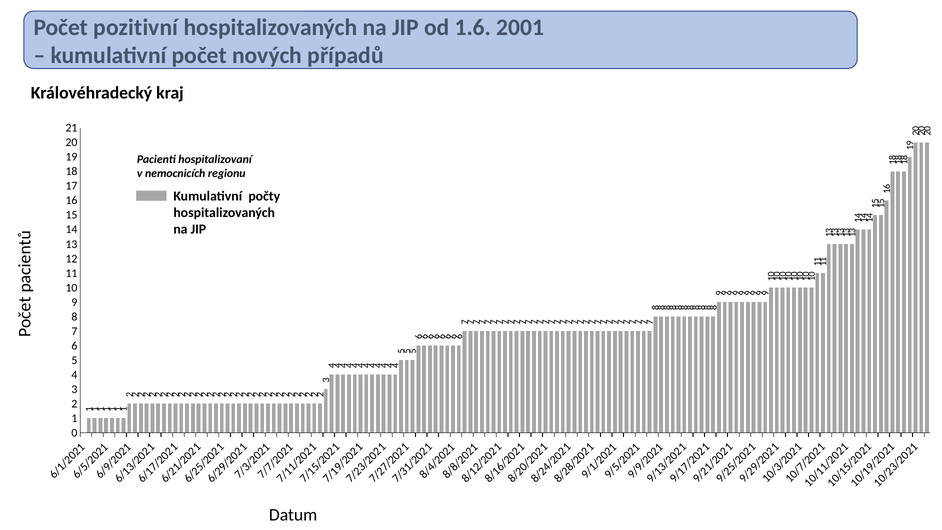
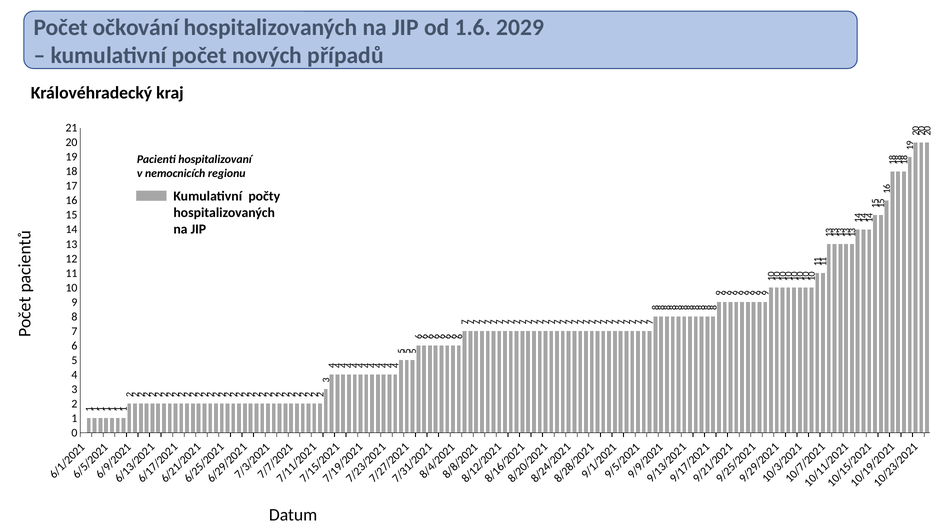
pozitivní: pozitivní -> očkování (136, 27)
2001: 2001 -> 2029 (520, 27)
